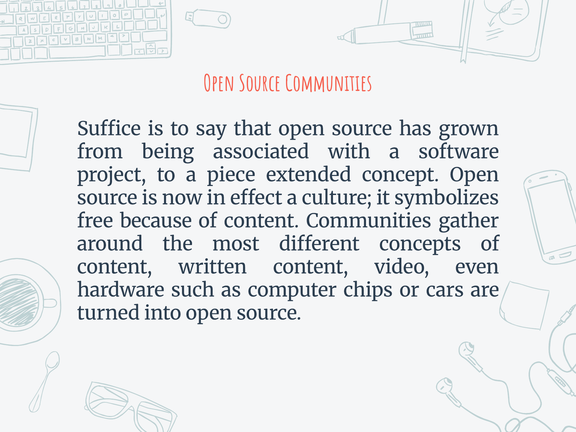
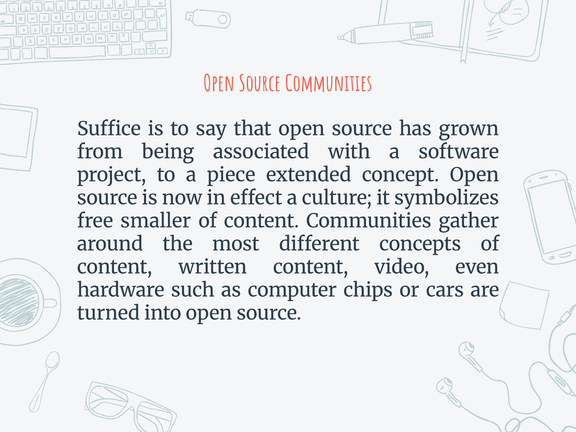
because: because -> smaller (156, 221)
